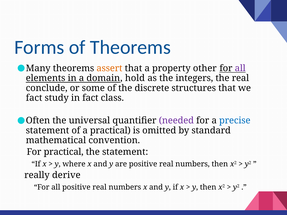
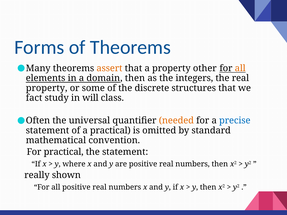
all colour: purple -> orange (240, 68)
domain hold: hold -> then (135, 78)
conclude: conclude -> property (47, 88)
in fact: fact -> will (90, 98)
needed colour: purple -> orange (176, 121)
derive: derive -> shown (66, 175)
